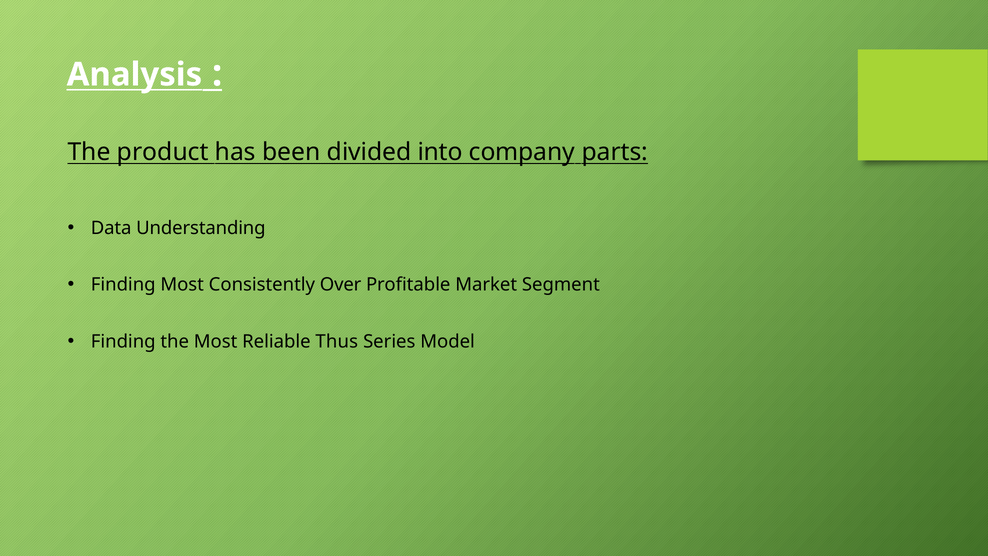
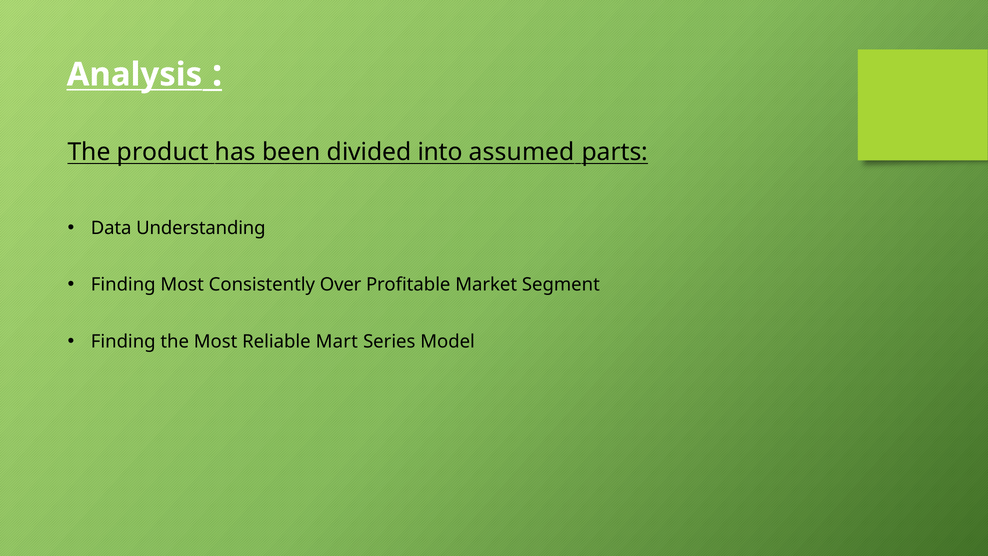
company: company -> assumed (522, 152)
Thus: Thus -> Mart (337, 342)
